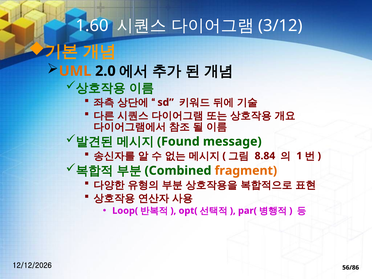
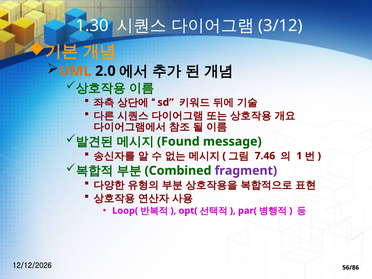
1.60: 1.60 -> 1.30 (92, 26)
8.84: 8.84 -> 7.46 (265, 156)
fragment colour: orange -> purple (246, 171)
